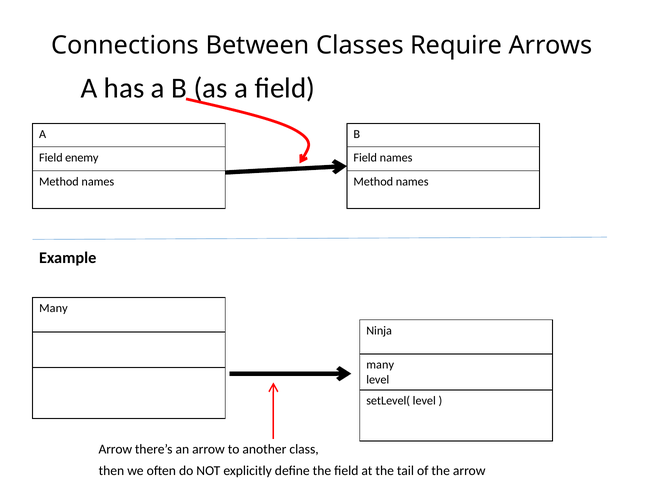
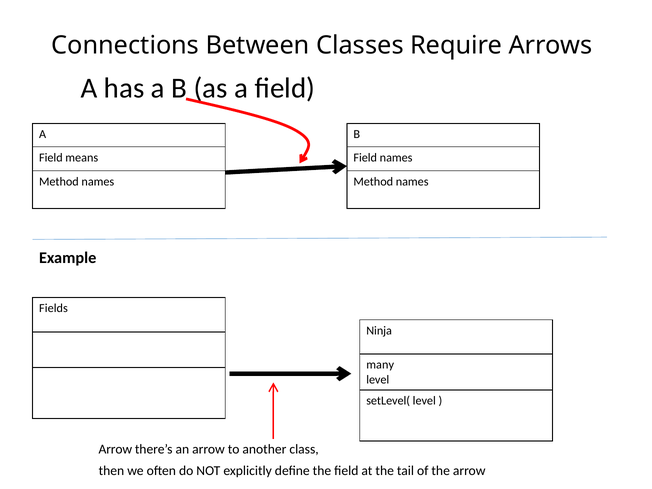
enemy: enemy -> means (82, 158)
Many: Many -> Fields (53, 308)
